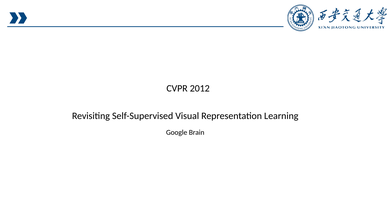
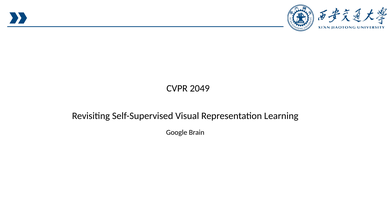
2012: 2012 -> 2049 (200, 89)
